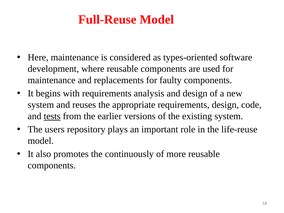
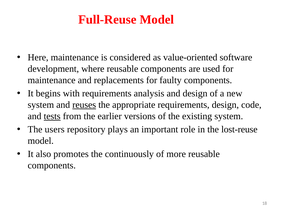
types-oriented: types-oriented -> value-oriented (190, 57)
reuses underline: none -> present (84, 105)
life-reuse: life-reuse -> lost-reuse (239, 129)
